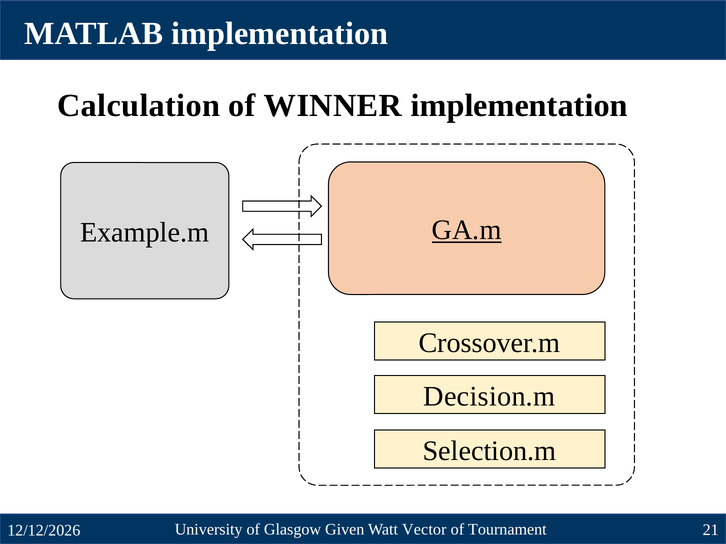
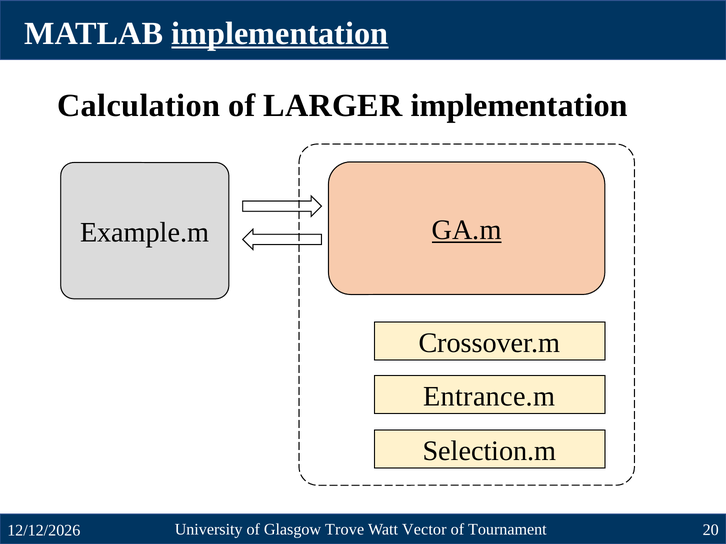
implementation underline: none -> present (280, 34)
WINNER: WINNER -> LARGER (333, 106)
Decision.m: Decision.m -> Entrance.m (489, 397)
Given: Given -> Trove (345, 530)
21: 21 -> 20 (711, 530)
